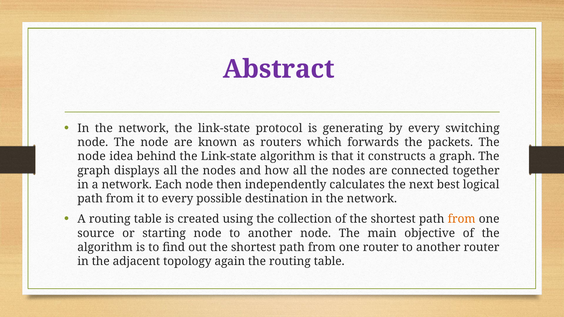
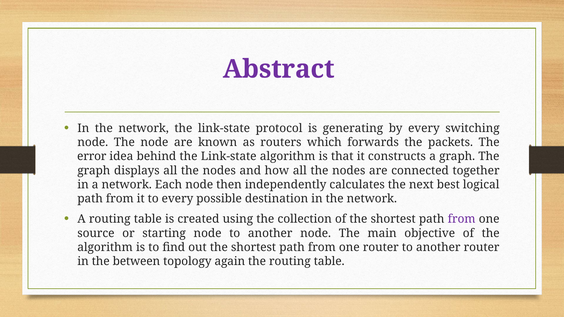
node: node -> error (92, 156)
from colour: orange -> purple (462, 219)
adjacent: adjacent -> between (136, 262)
